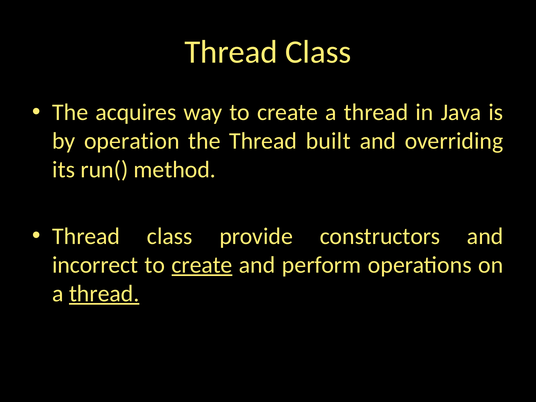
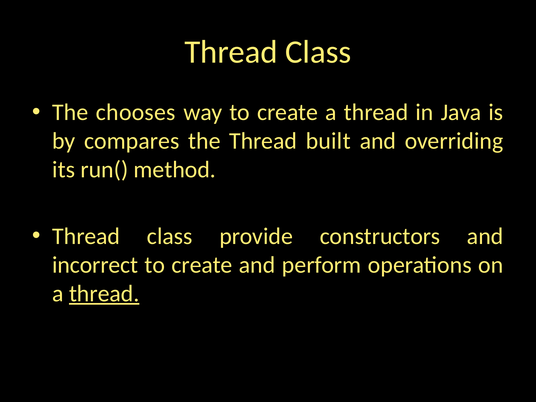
acquires: acquires -> chooses (136, 112)
operation: operation -> compares (132, 141)
create underline: present -> none (202, 265)
